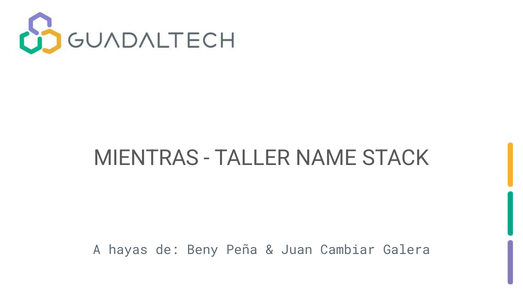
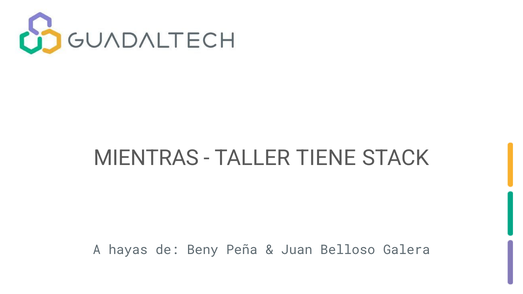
NAME: NAME -> TIENE (326, 158)
Cambiar: Cambiar -> Belloso (348, 250)
